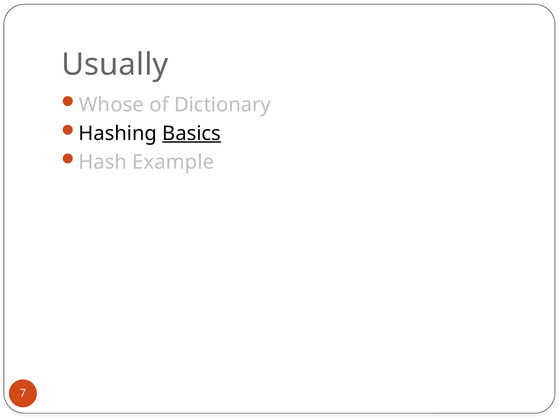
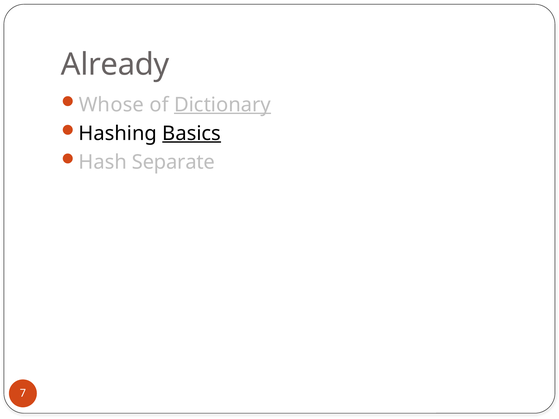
Usually: Usually -> Already (115, 65)
Dictionary underline: none -> present (222, 105)
Example: Example -> Separate (173, 162)
